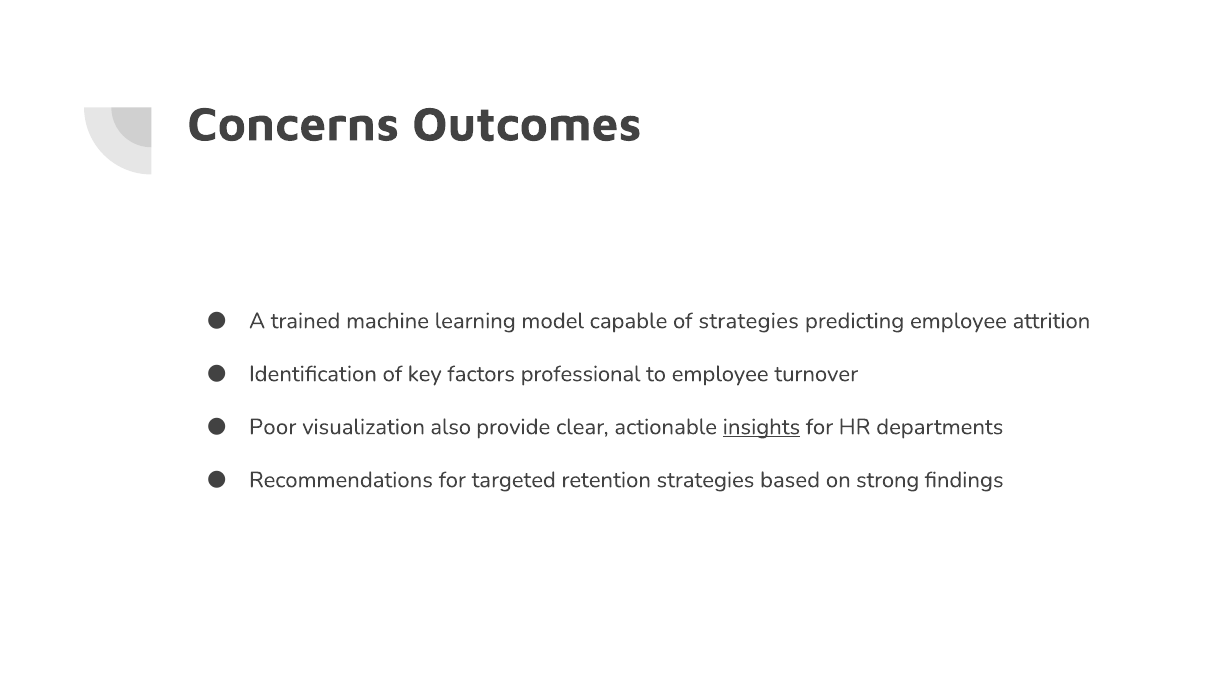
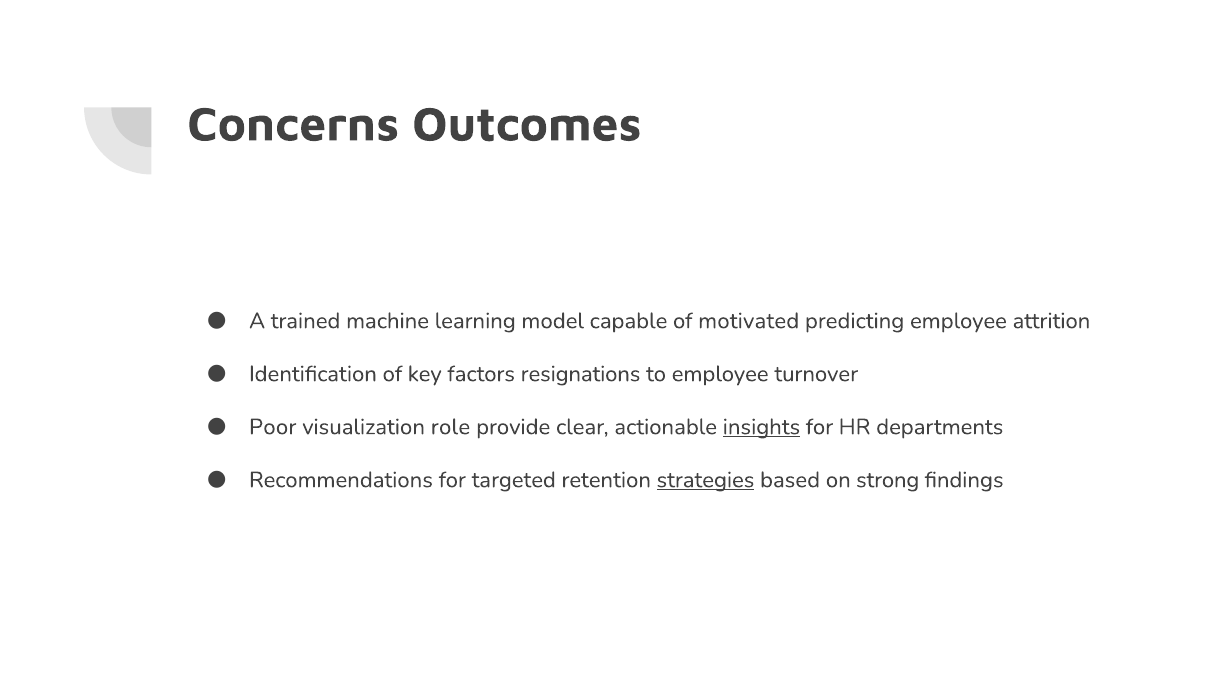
of strategies: strategies -> motivated (749, 321)
professional: professional -> resignations (581, 374)
also: also -> role (450, 427)
strategies underline: none -> present (705, 480)
